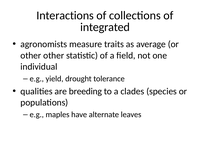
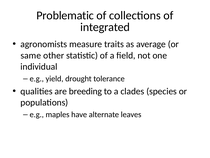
Interactions: Interactions -> Problematic (65, 15)
other: other -> same (31, 55)
